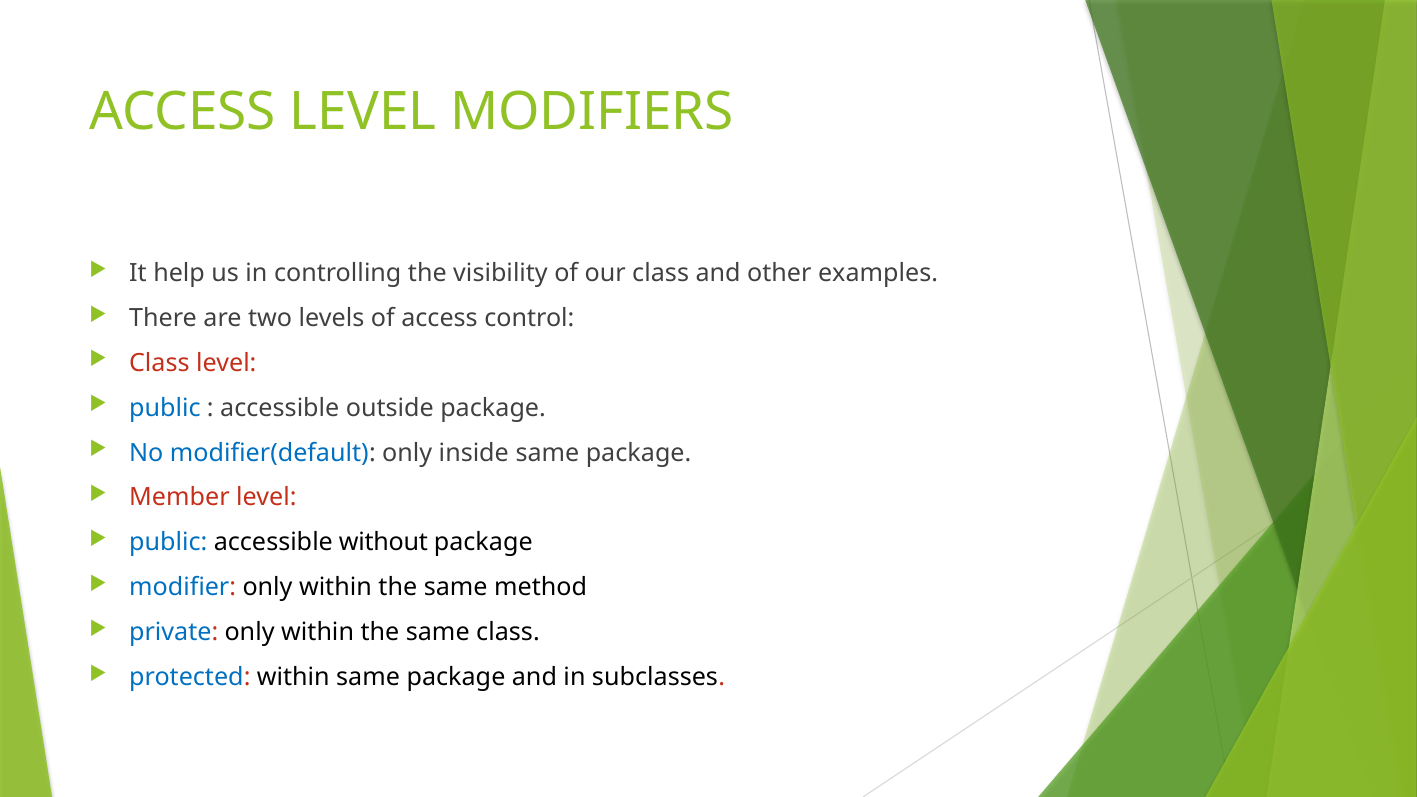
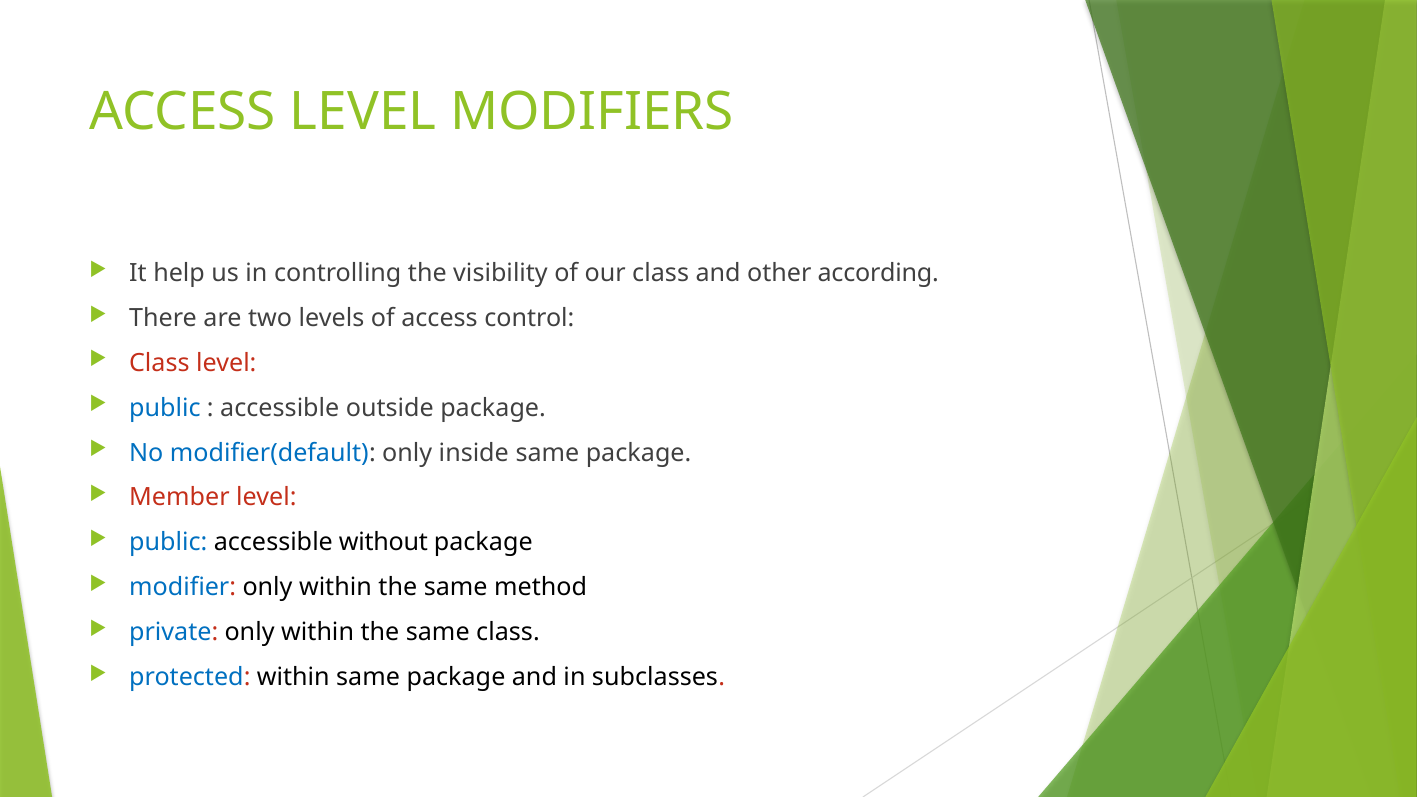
examples: examples -> according (878, 273)
